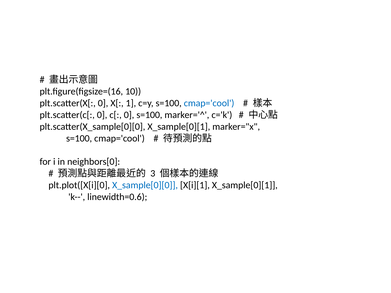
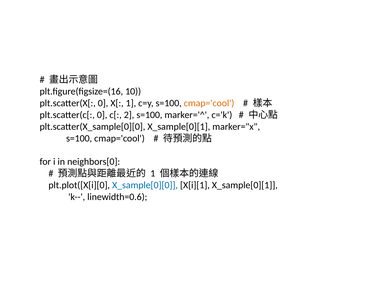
cmap='cool colour: blue -> orange (209, 103)
c[ 0: 0 -> 2 (129, 115)
3: 3 -> 1 (153, 174)
